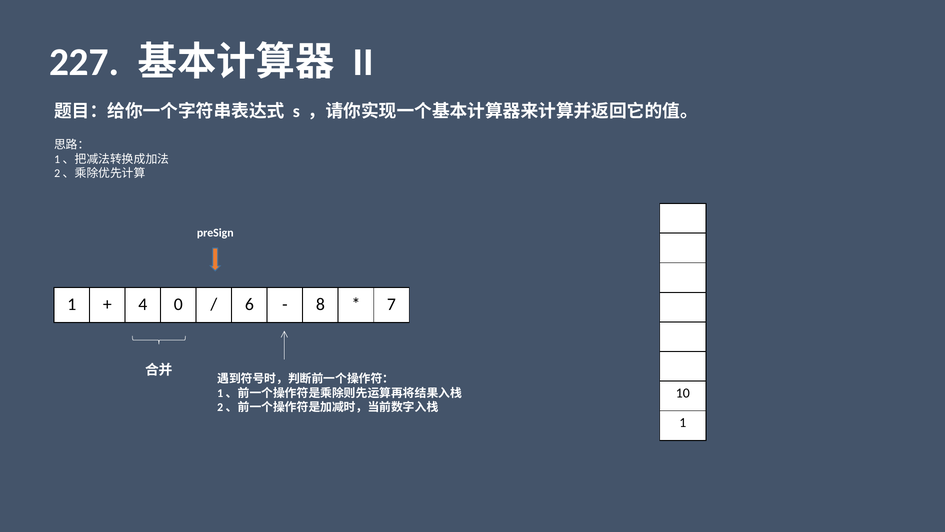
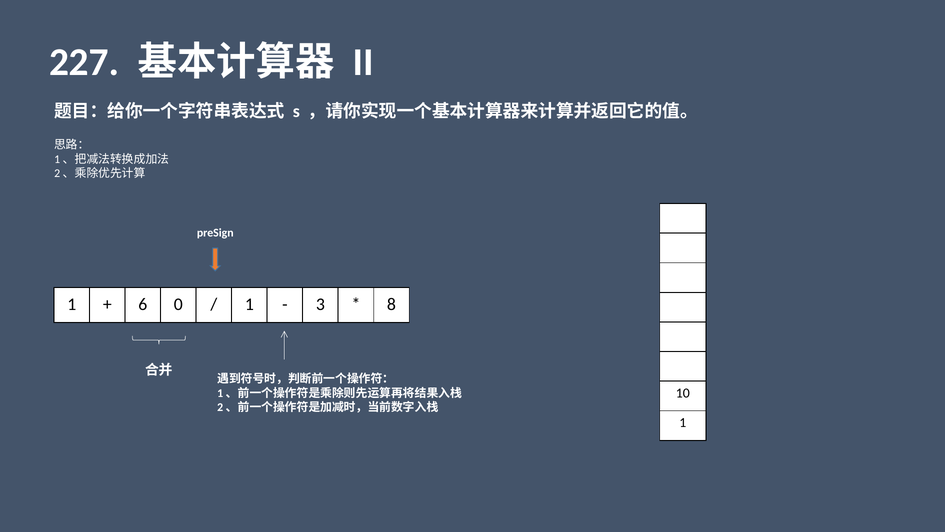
4: 4 -> 6 (143, 304)
6: 6 -> 1 (249, 304)
8: 8 -> 3 (320, 304)
7: 7 -> 8 (391, 304)
